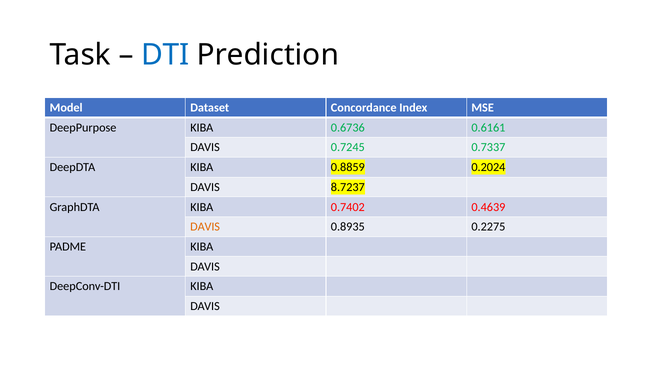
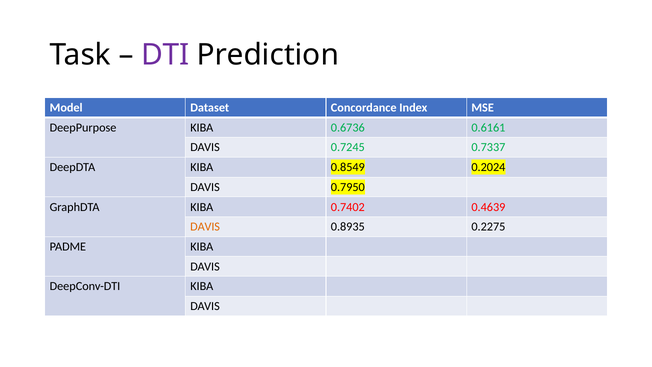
DTI colour: blue -> purple (165, 55)
0.8859: 0.8859 -> 0.8549 (348, 167)
8.7237: 8.7237 -> 0.7950 (348, 187)
